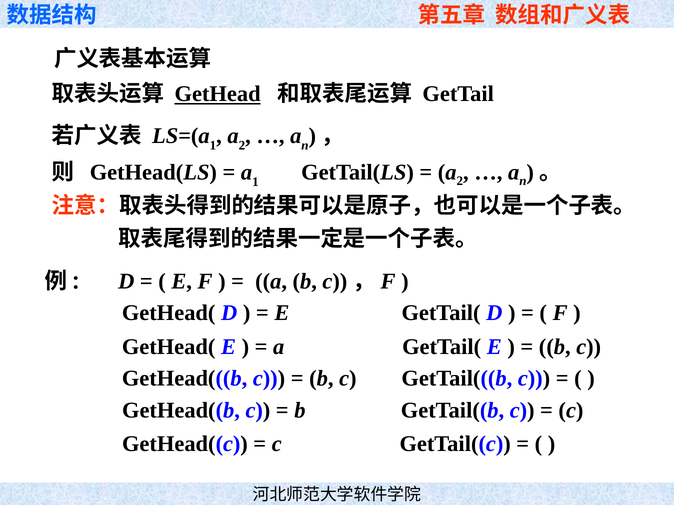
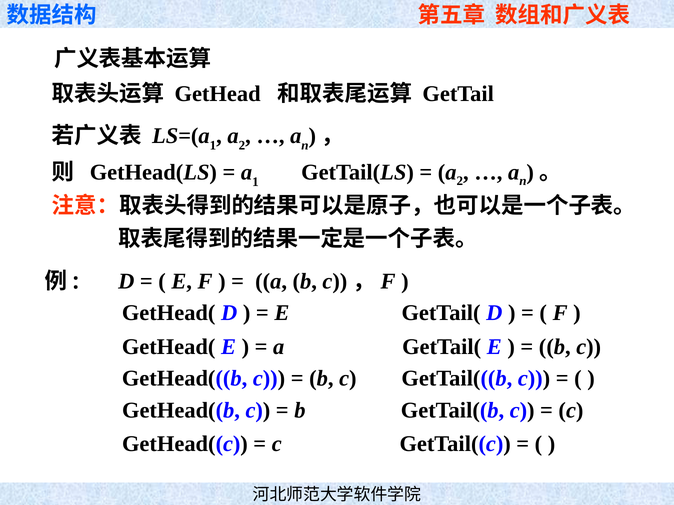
GetHead underline: present -> none (218, 94)
